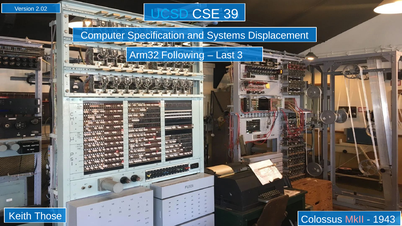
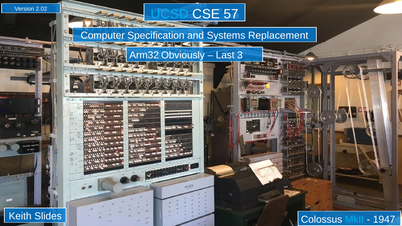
39: 39 -> 57 (231, 14)
Displacement: Displacement -> Replacement (278, 36)
Following: Following -> Obviously (183, 55)
Those: Those -> Slides (48, 216)
MkII colour: pink -> light blue (355, 220)
1943: 1943 -> 1947 (384, 220)
